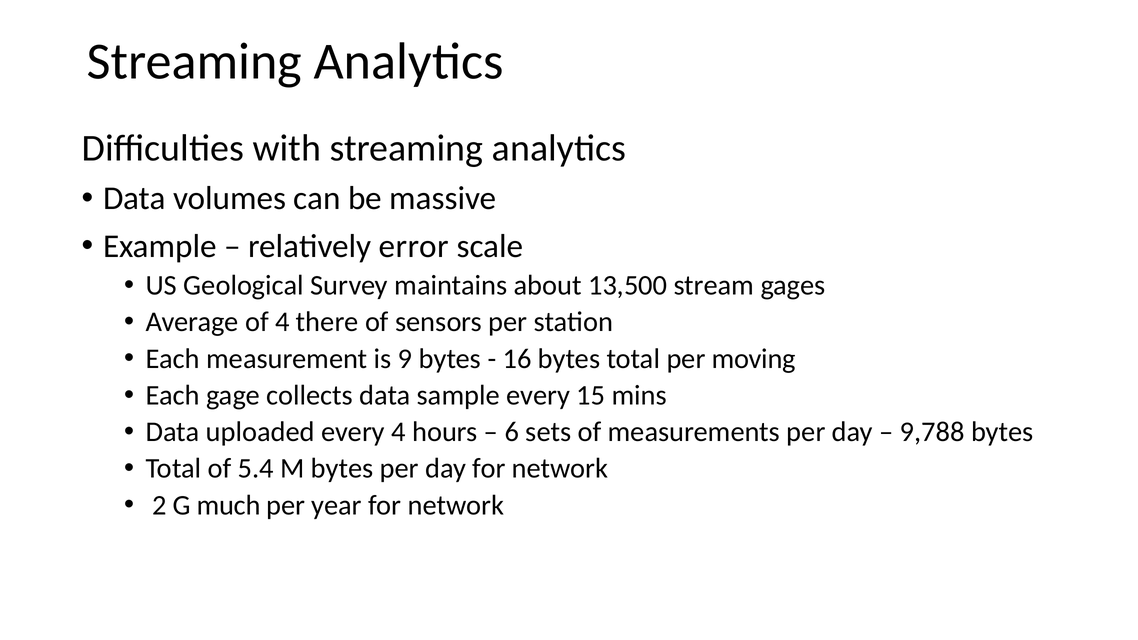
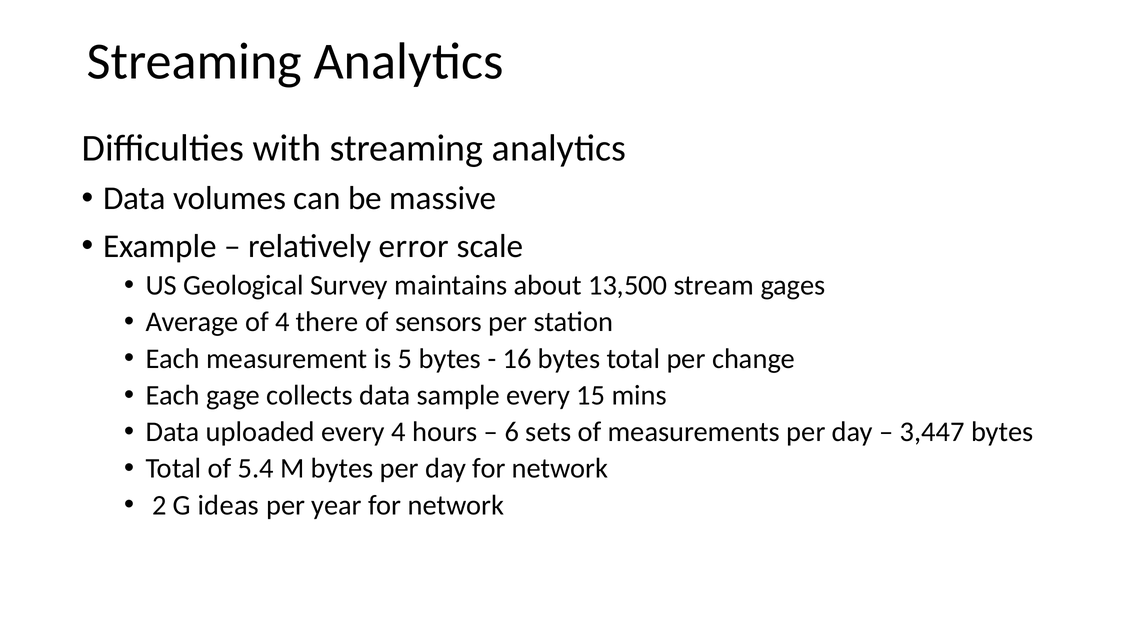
9: 9 -> 5 (405, 359)
moving: moving -> change (754, 359)
9,788: 9,788 -> 3,447 (932, 432)
much: much -> ideas (228, 505)
